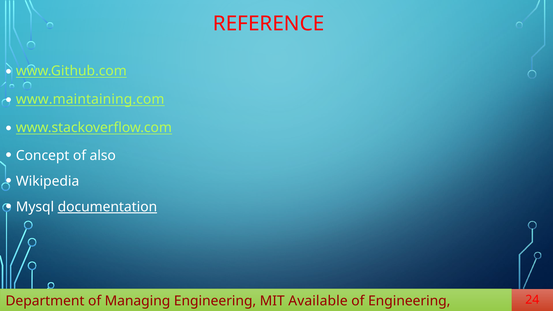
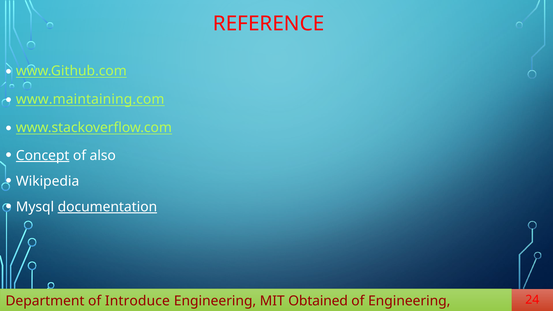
Concept underline: none -> present (43, 156)
Managing: Managing -> Introduce (137, 301)
Available: Available -> Obtained (318, 301)
